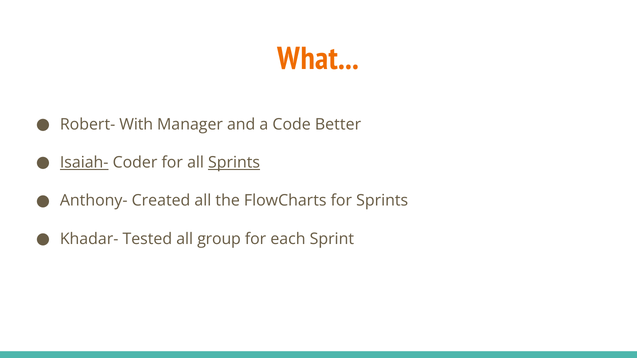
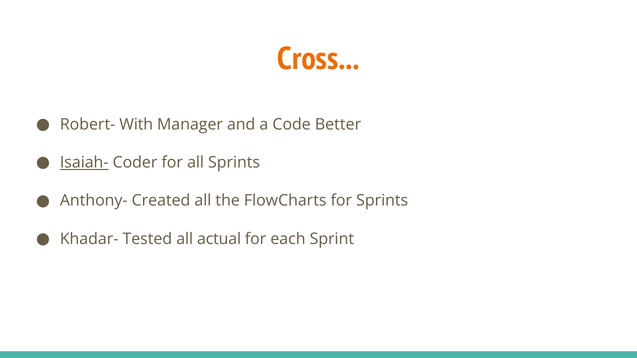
What: What -> Cross (318, 59)
Sprints underline: present -> none (234, 163)
group: group -> actual (219, 239)
